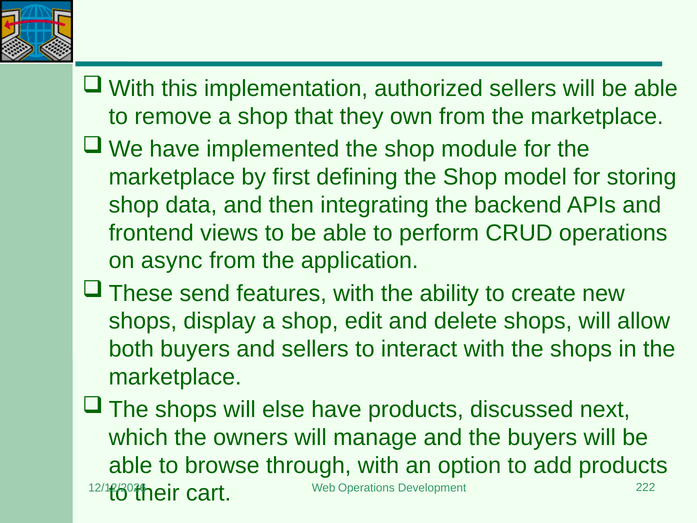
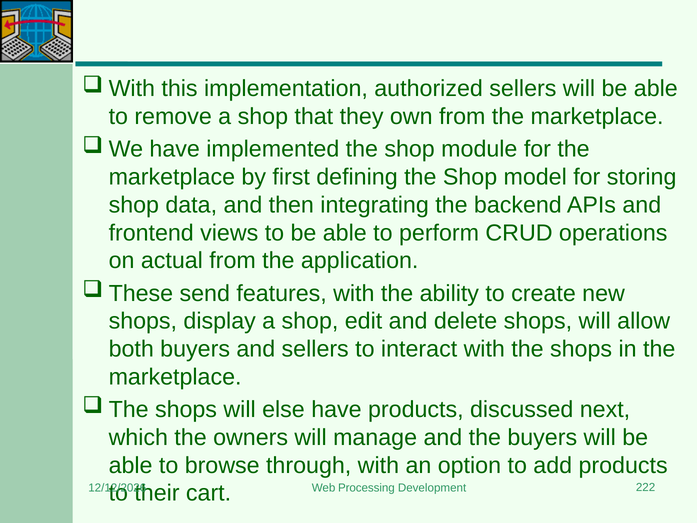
async: async -> actual (172, 261)
Web Operations: Operations -> Processing (366, 488)
